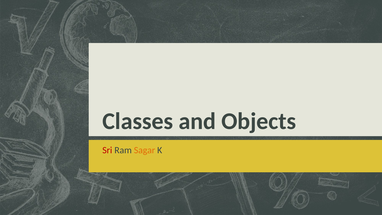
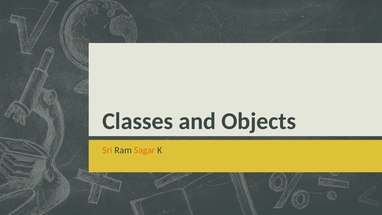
Sri colour: red -> orange (107, 150)
